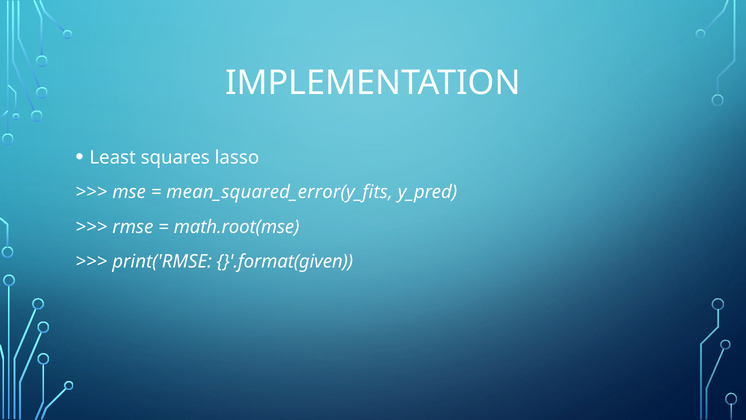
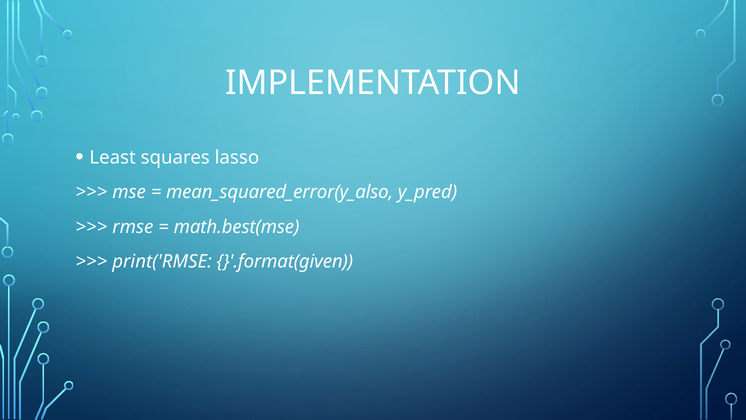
mean_squared_error(y_fits: mean_squared_error(y_fits -> mean_squared_error(y_also (280, 192)
math.root(mse: math.root(mse -> math.best(mse (237, 227)
